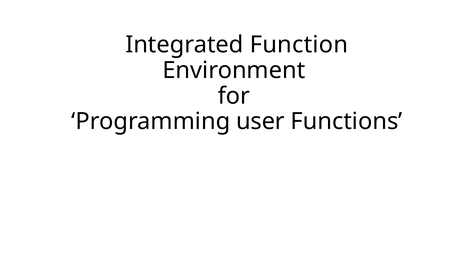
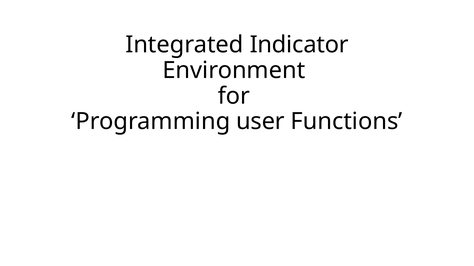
Function: Function -> Indicator (299, 45)
